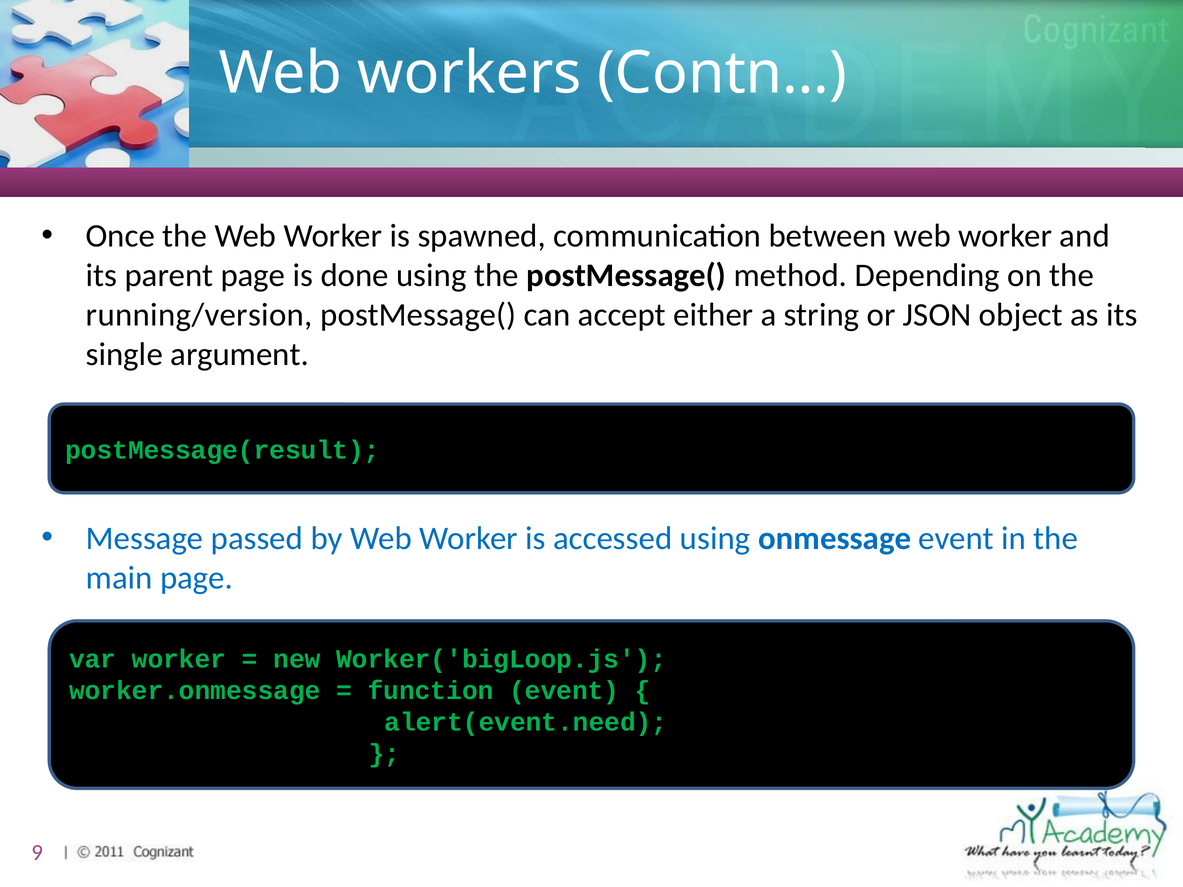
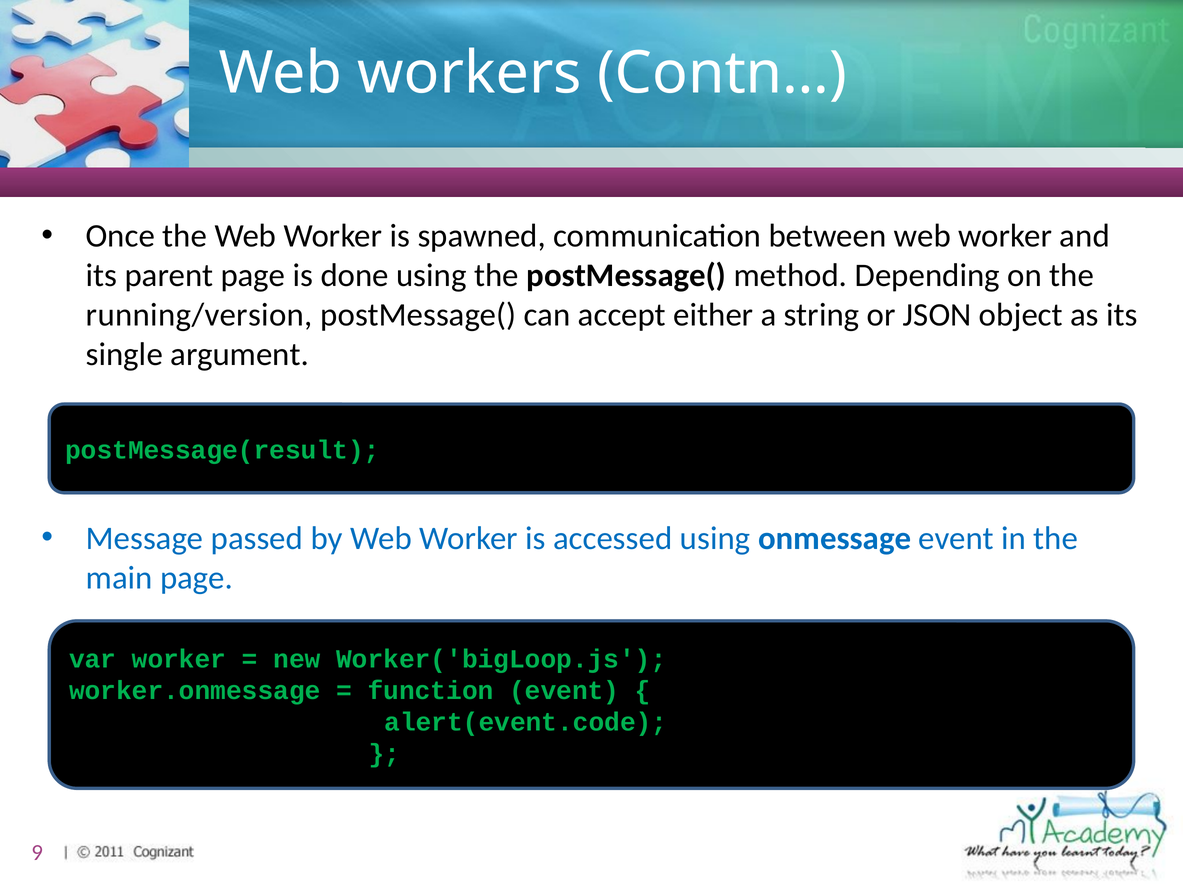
alert(event.need: alert(event.need -> alert(event.code (526, 722)
